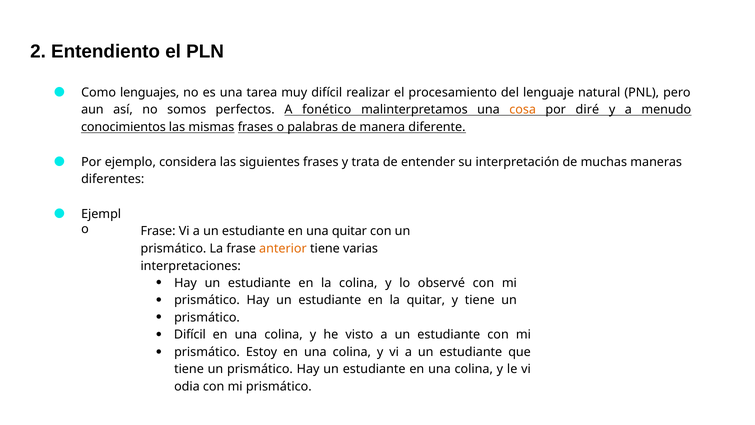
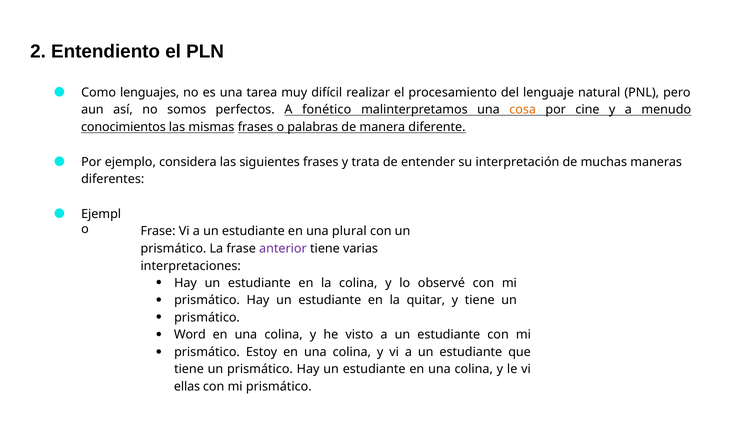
diré: diré -> cine (587, 110)
una quitar: quitar -> plural (349, 231)
anterior colour: orange -> purple (283, 249)
Difícil: Difícil -> Word (190, 335)
odia: odia -> ellas (187, 387)
